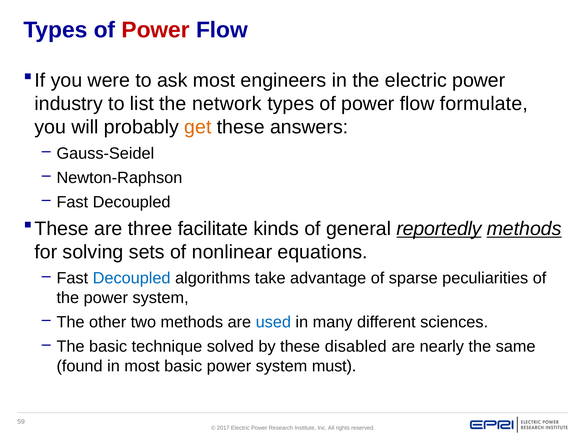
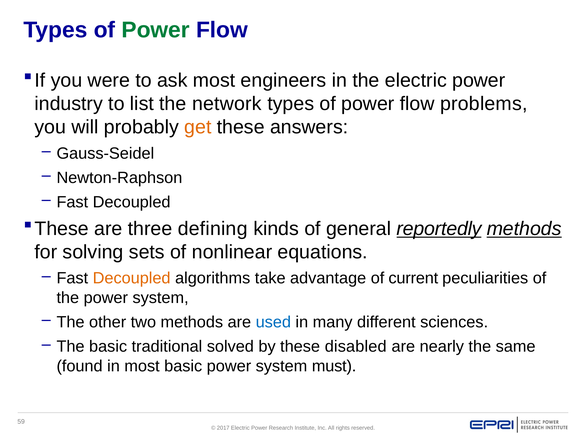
Power colour: red -> green (156, 30)
formulate: formulate -> problems (484, 104)
facilitate: facilitate -> defining (213, 229)
Decoupled colour: blue -> orange (132, 279)
sparse: sparse -> current (413, 279)
technique: technique -> traditional (167, 347)
